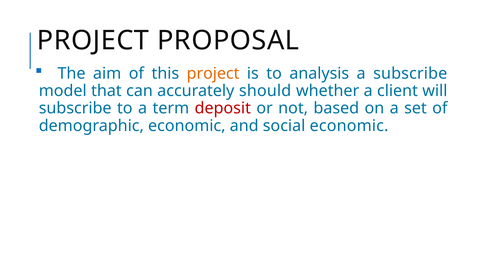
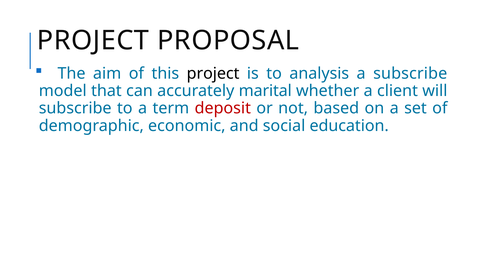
project colour: orange -> black (213, 73)
should: should -> marital (265, 91)
social economic: economic -> education (349, 126)
